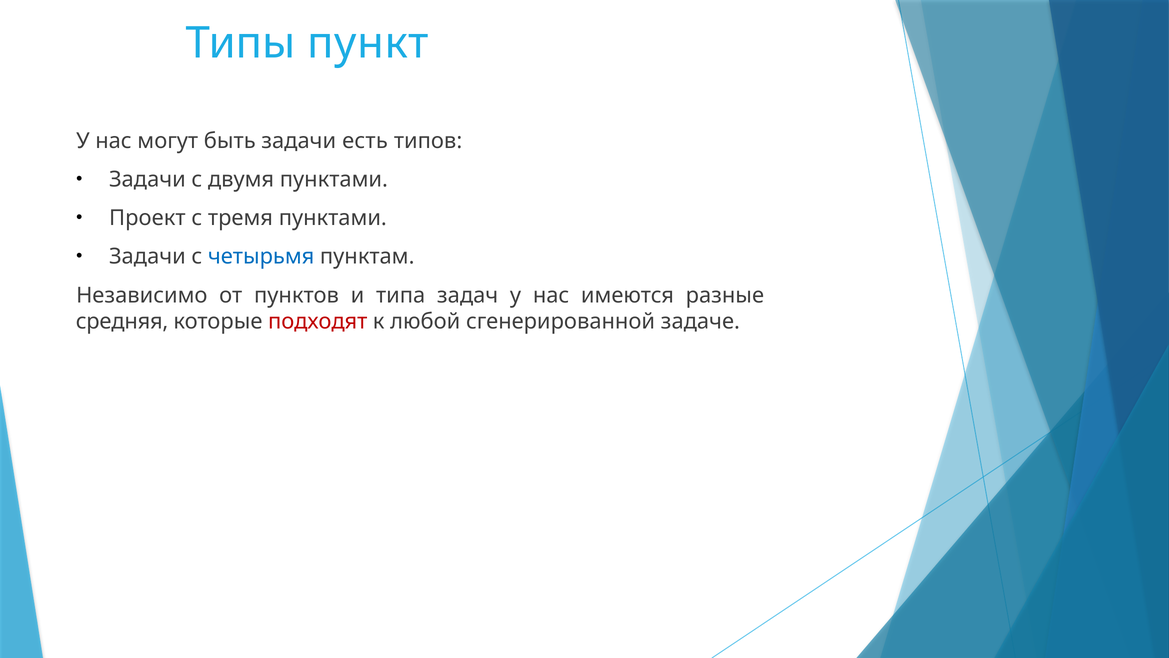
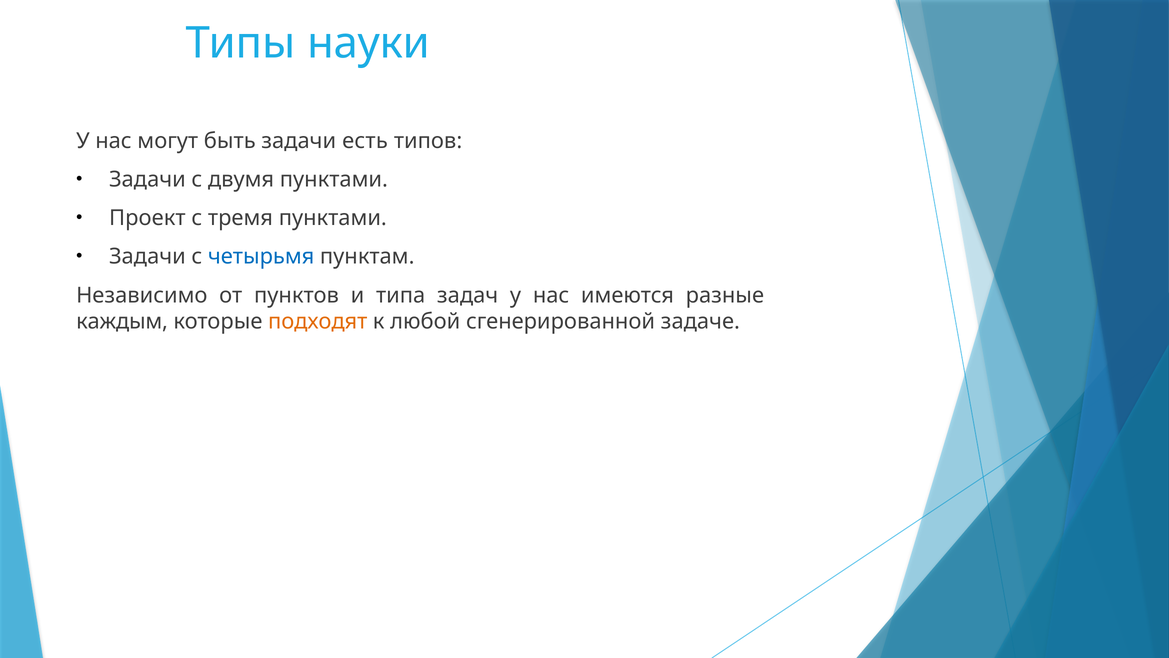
пункт: пункт -> науки (368, 43)
средняя: средняя -> каждым (122, 321)
подходят colour: red -> orange (318, 321)
